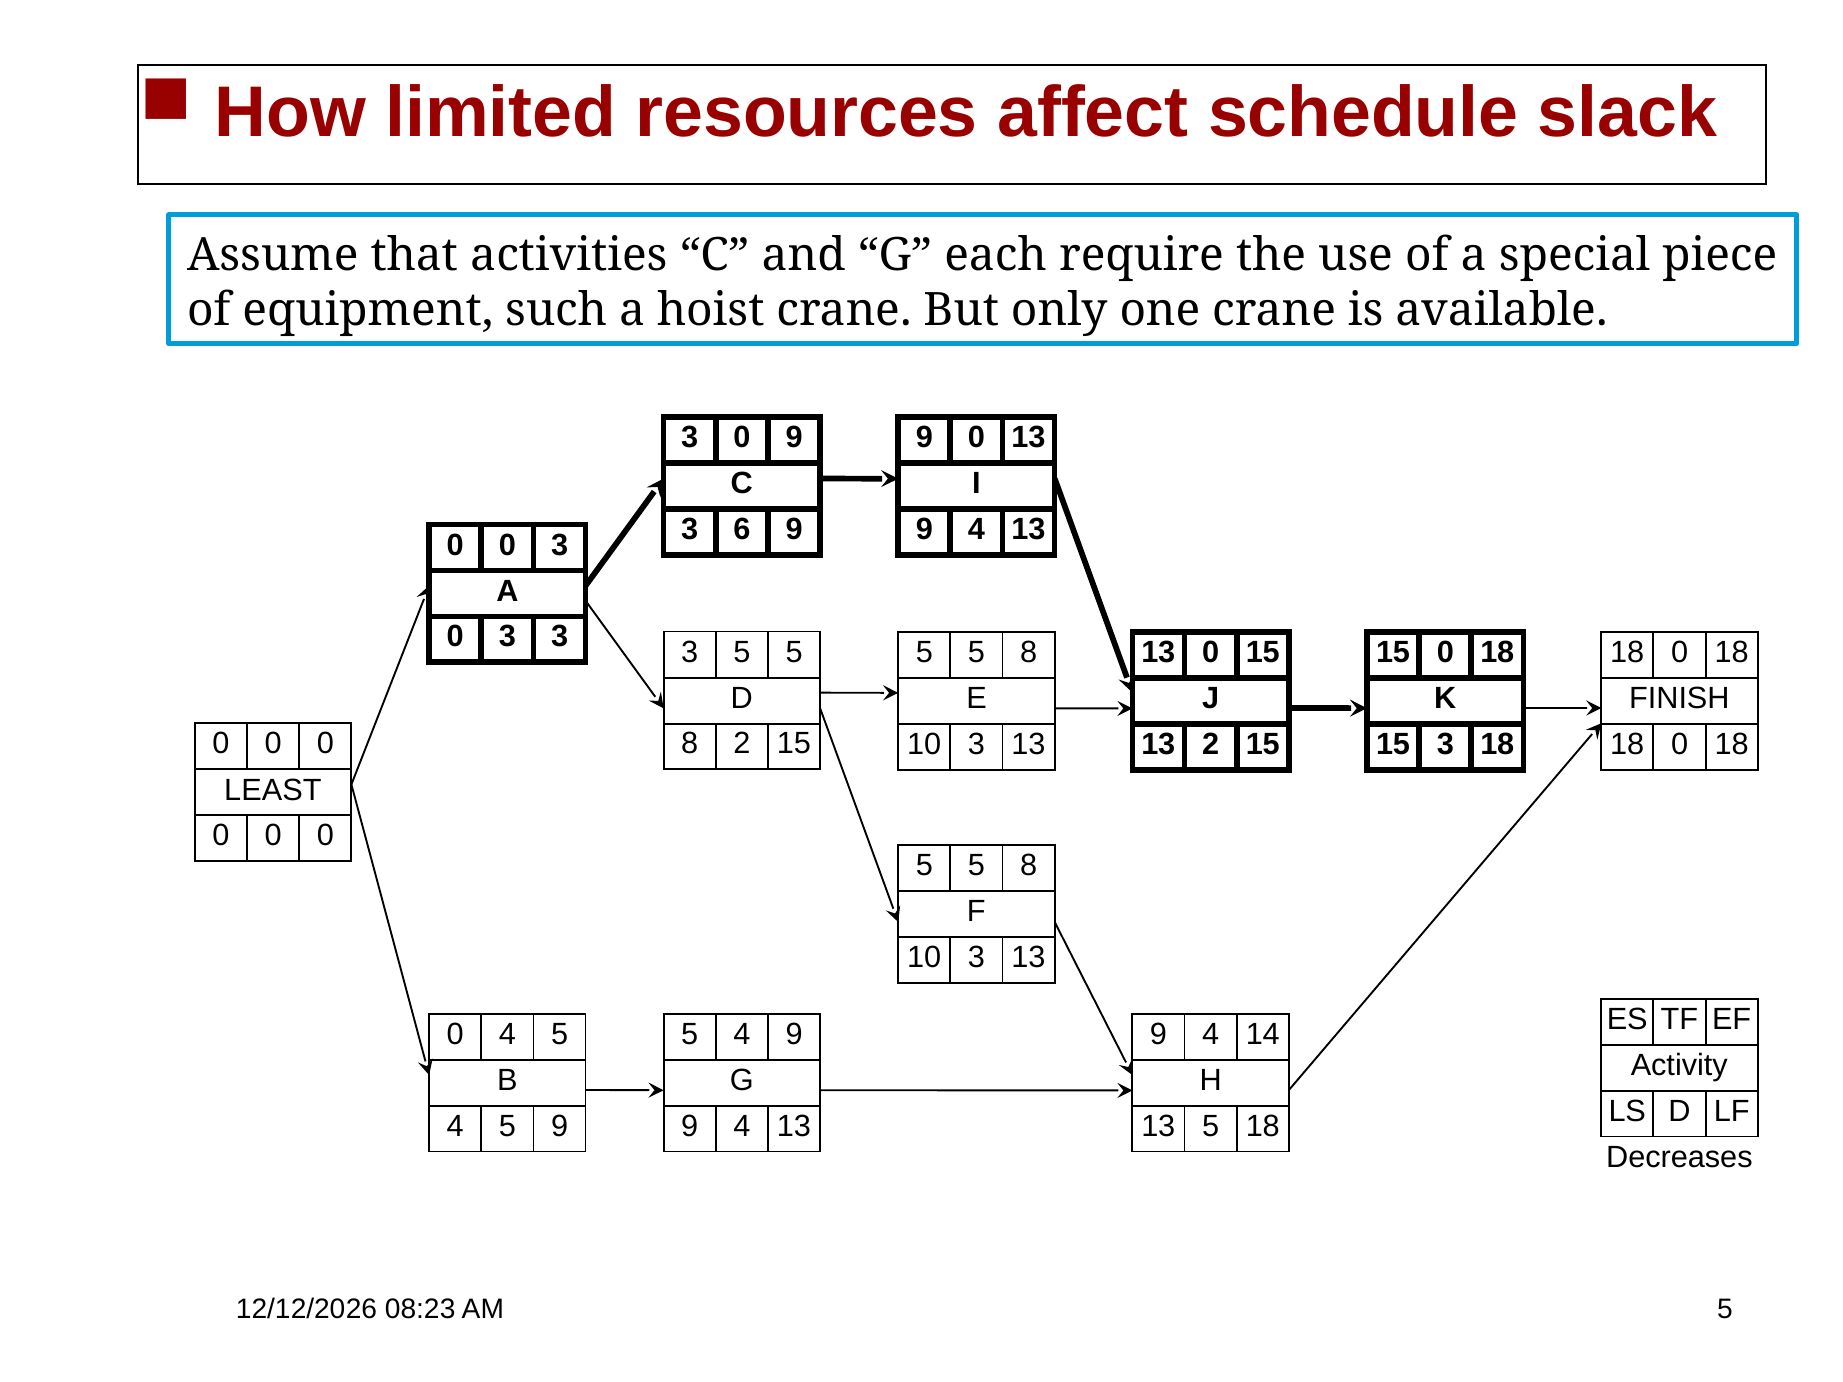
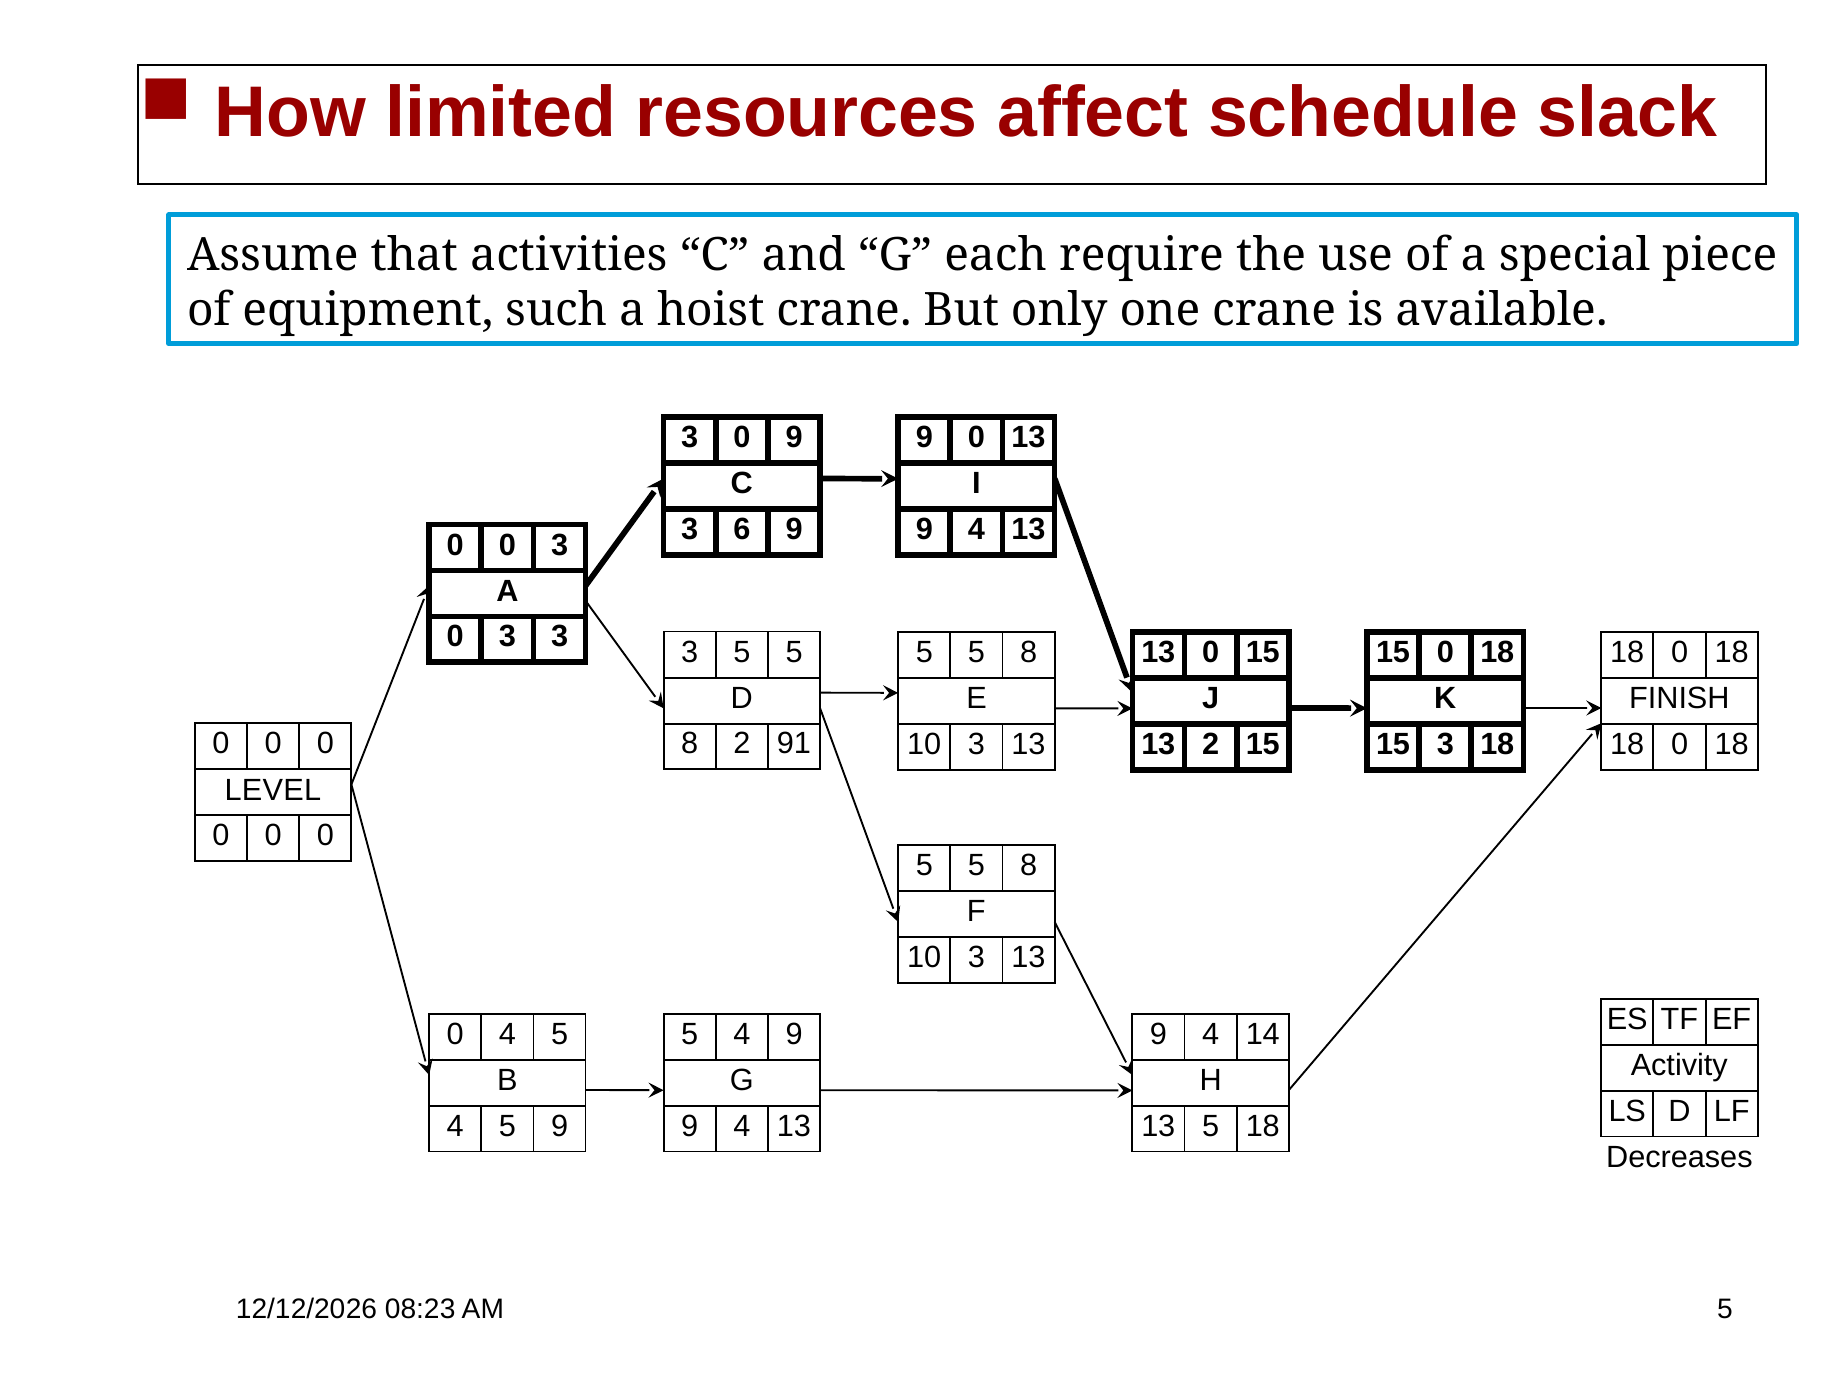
8 2 15: 15 -> 91 (794, 744)
LEAST: LEAST -> LEVEL (273, 790)
